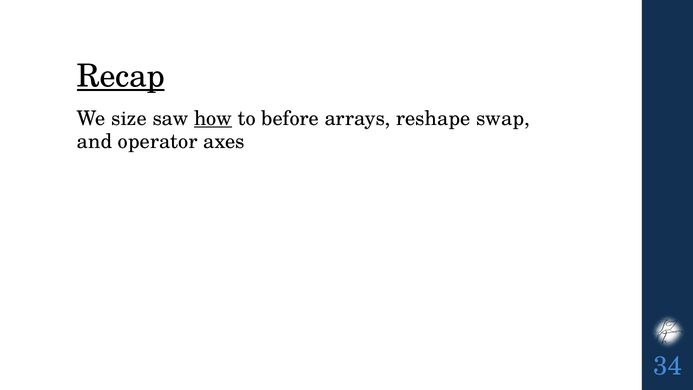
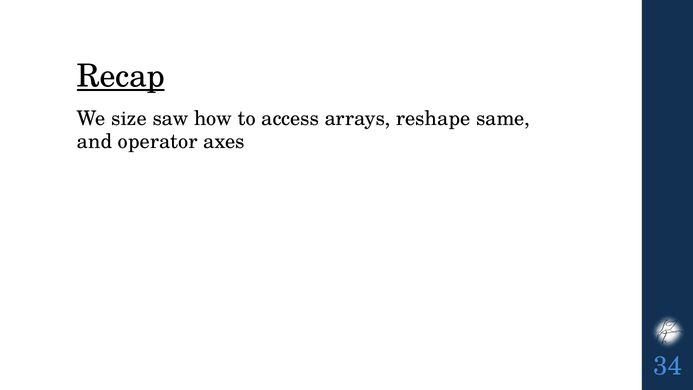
how underline: present -> none (213, 118)
before: before -> access (290, 118)
swap: swap -> same (503, 118)
